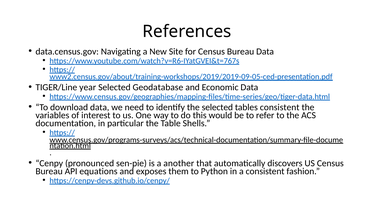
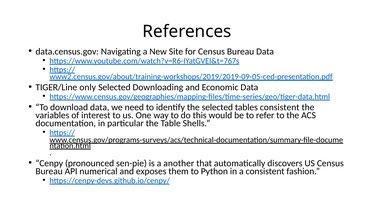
year: year -> only (88, 88)
Geodatabase: Geodatabase -> Downloading (158, 88)
equations: equations -> numerical (98, 172)
